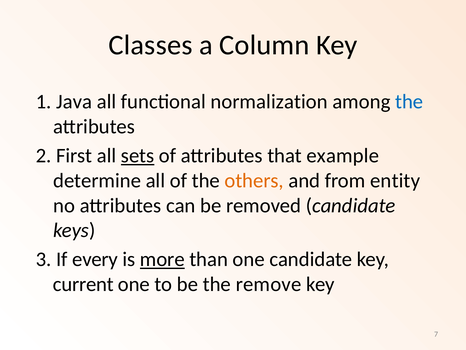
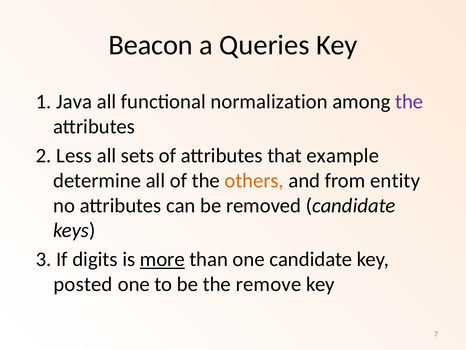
Classes: Classes -> Beacon (151, 45)
Column: Column -> Queries (264, 45)
the colour: blue -> purple (409, 102)
First: First -> Less (74, 156)
sets underline: present -> none (138, 156)
every: every -> digits (95, 259)
current: current -> posted (83, 284)
